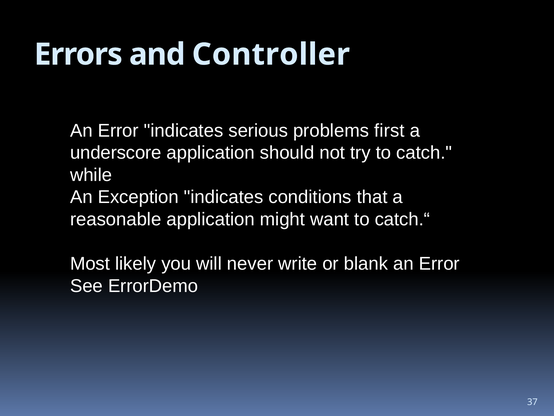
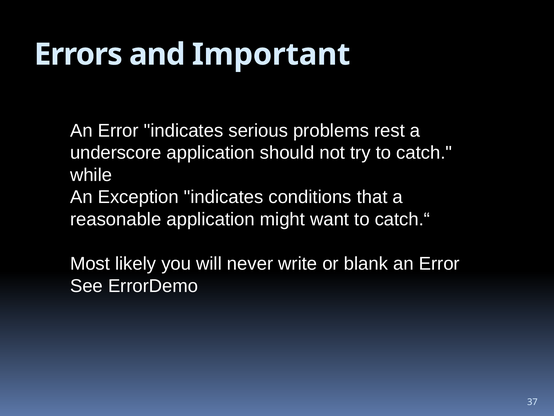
Controller: Controller -> Important (271, 54)
first: first -> rest (389, 131)
